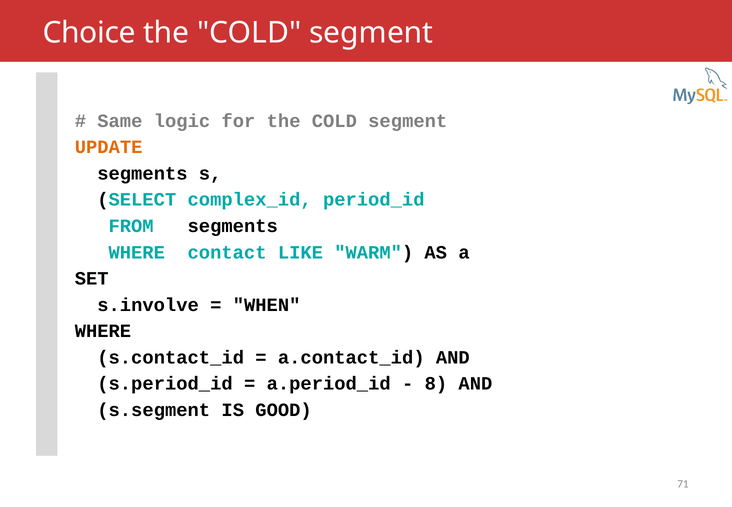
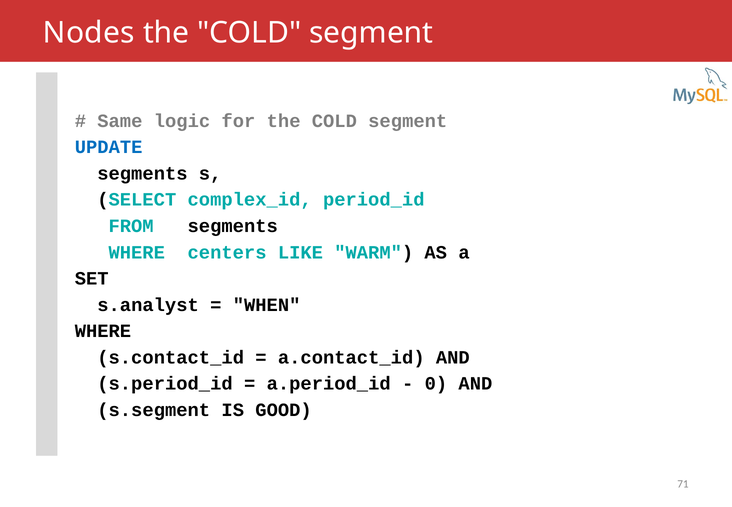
Choice: Choice -> Nodes (89, 33)
UPDATE colour: orange -> blue (109, 147)
contact: contact -> centers (227, 252)
s.involve: s.involve -> s.analyst (148, 305)
8: 8 -> 0 (436, 384)
